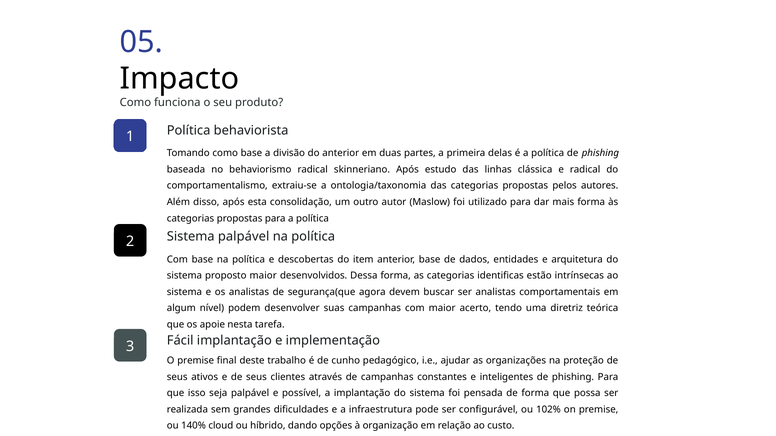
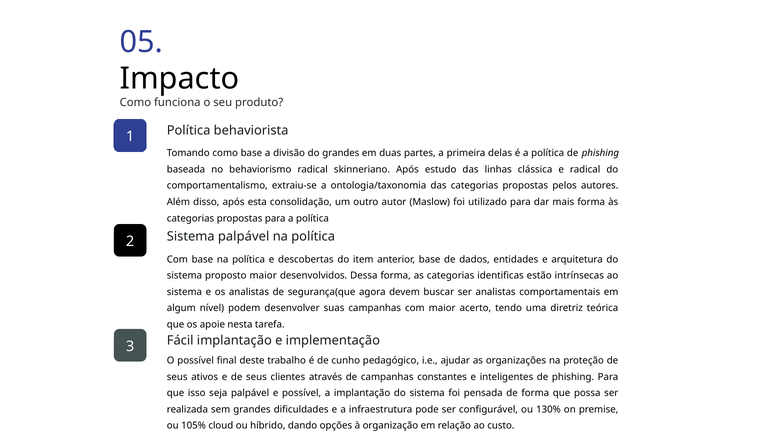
do anterior: anterior -> grandes (341, 153)
O premise: premise -> possível (196, 361)
102%: 102% -> 130% (548, 410)
140%: 140% -> 105% (193, 426)
